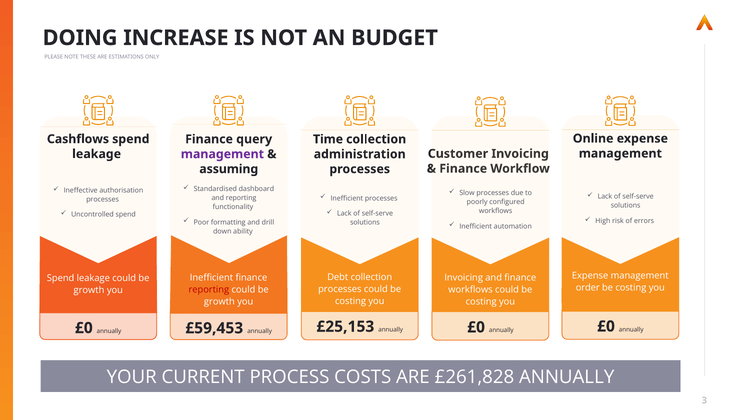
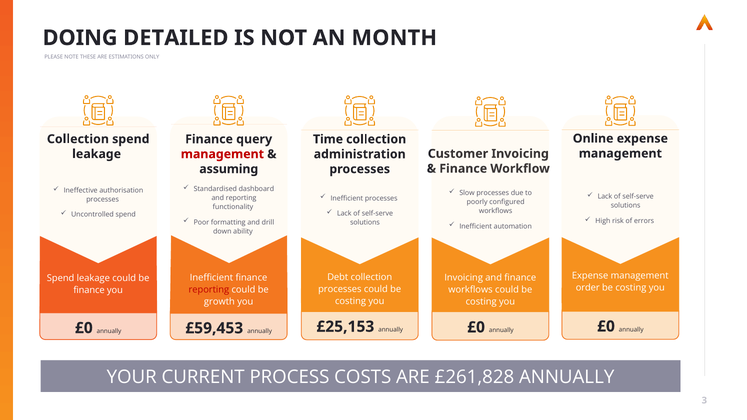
INCREASE: INCREASE -> DETAILED (176, 38)
BUDGET: BUDGET -> MONTH (394, 38)
Cashflows: Cashflows -> Collection (78, 139)
management colour: purple -> red (222, 154)
growth: growth -> finance (89, 290)
